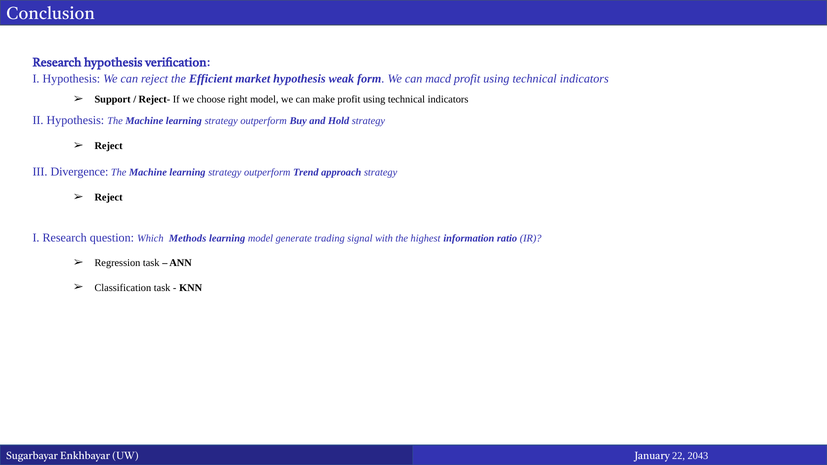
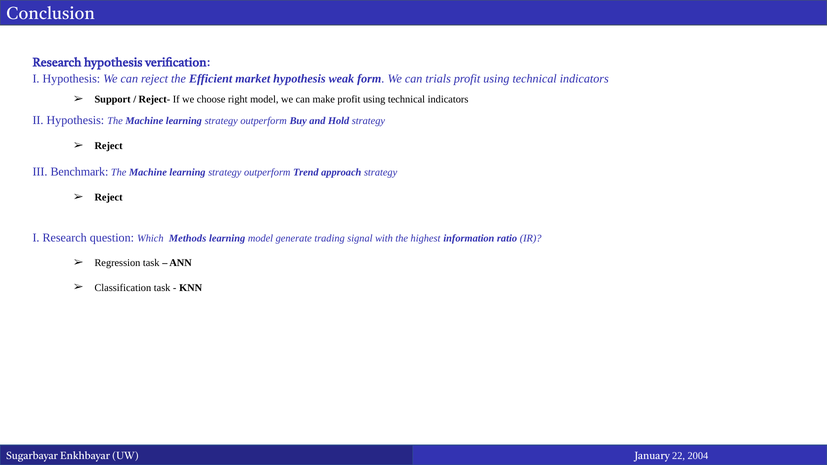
macd: macd -> trials (438, 79)
Divergence: Divergence -> Benchmark (79, 172)
2043: 2043 -> 2004 (698, 456)
